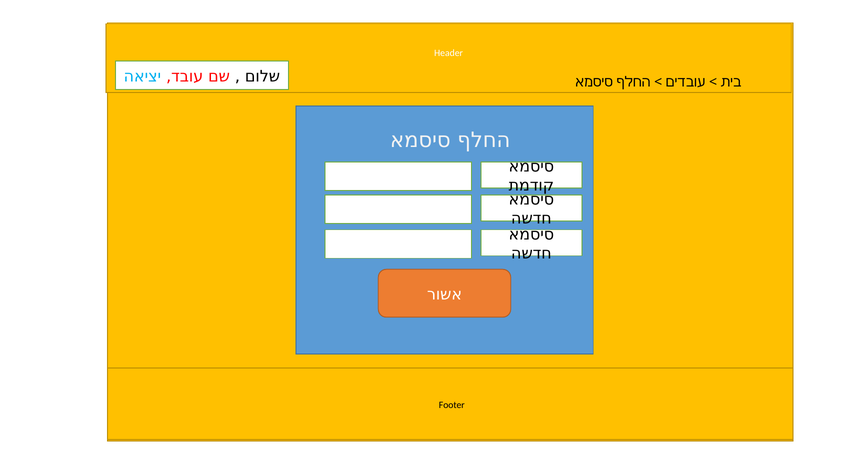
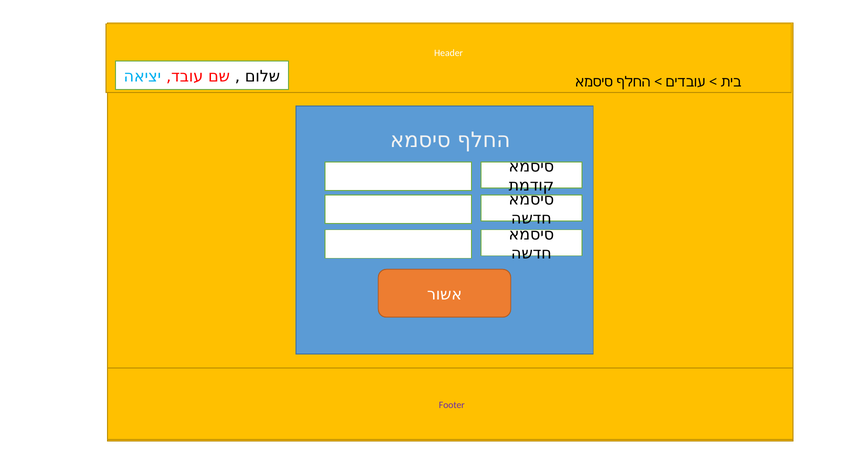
Footer colour: black -> purple (452, 404)
